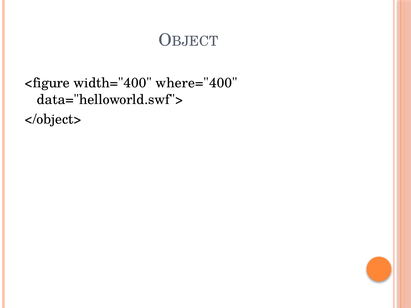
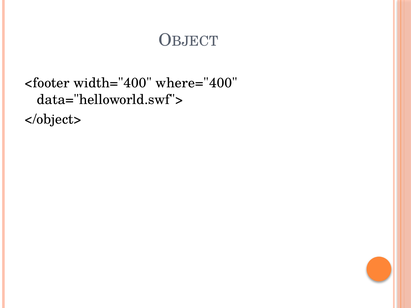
<figure: <figure -> <footer (47, 83)
